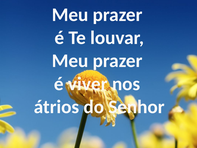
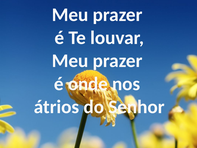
viver: viver -> onde (88, 84)
